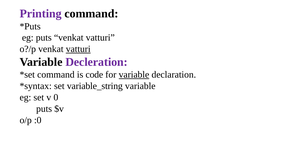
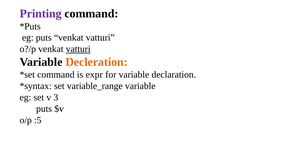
Decleration colour: purple -> orange (97, 62)
code: code -> expr (94, 75)
variable underline: present -> none (134, 75)
variable_string: variable_string -> variable_range (95, 86)
0: 0 -> 3 (56, 97)
:0: :0 -> :5 (38, 120)
